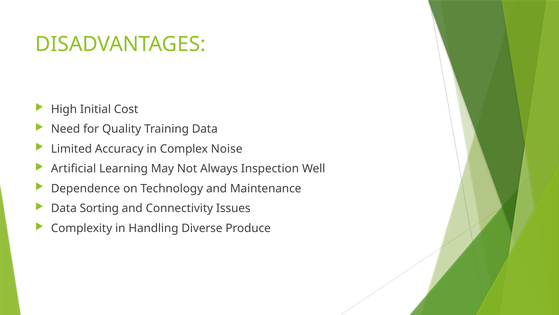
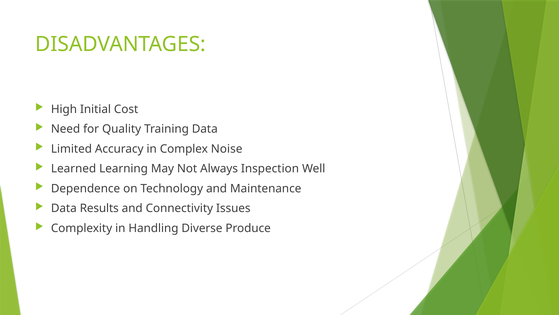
Artificial: Artificial -> Learned (74, 168)
Sorting: Sorting -> Results (99, 208)
